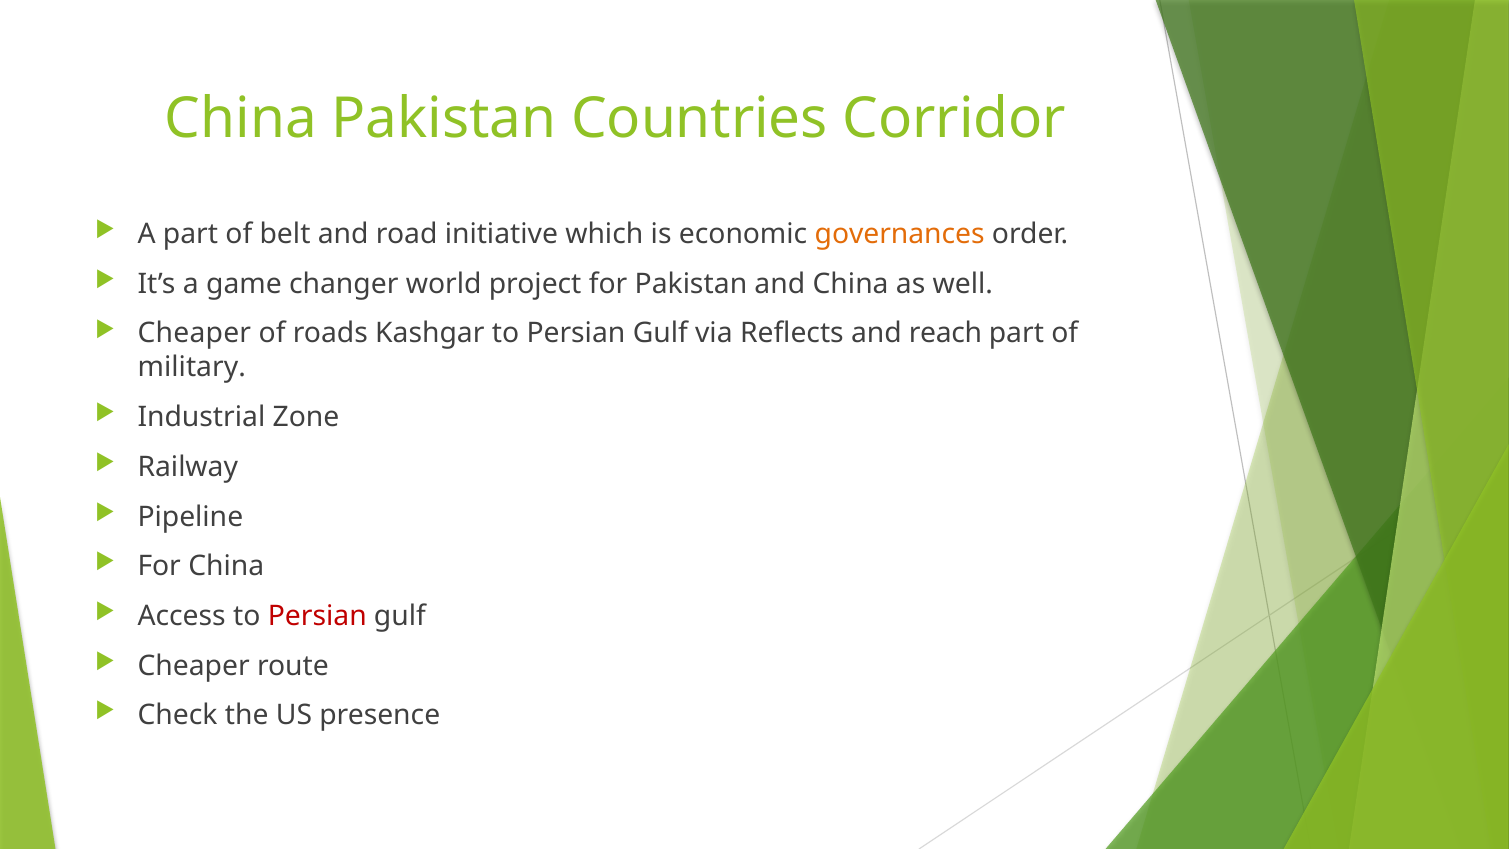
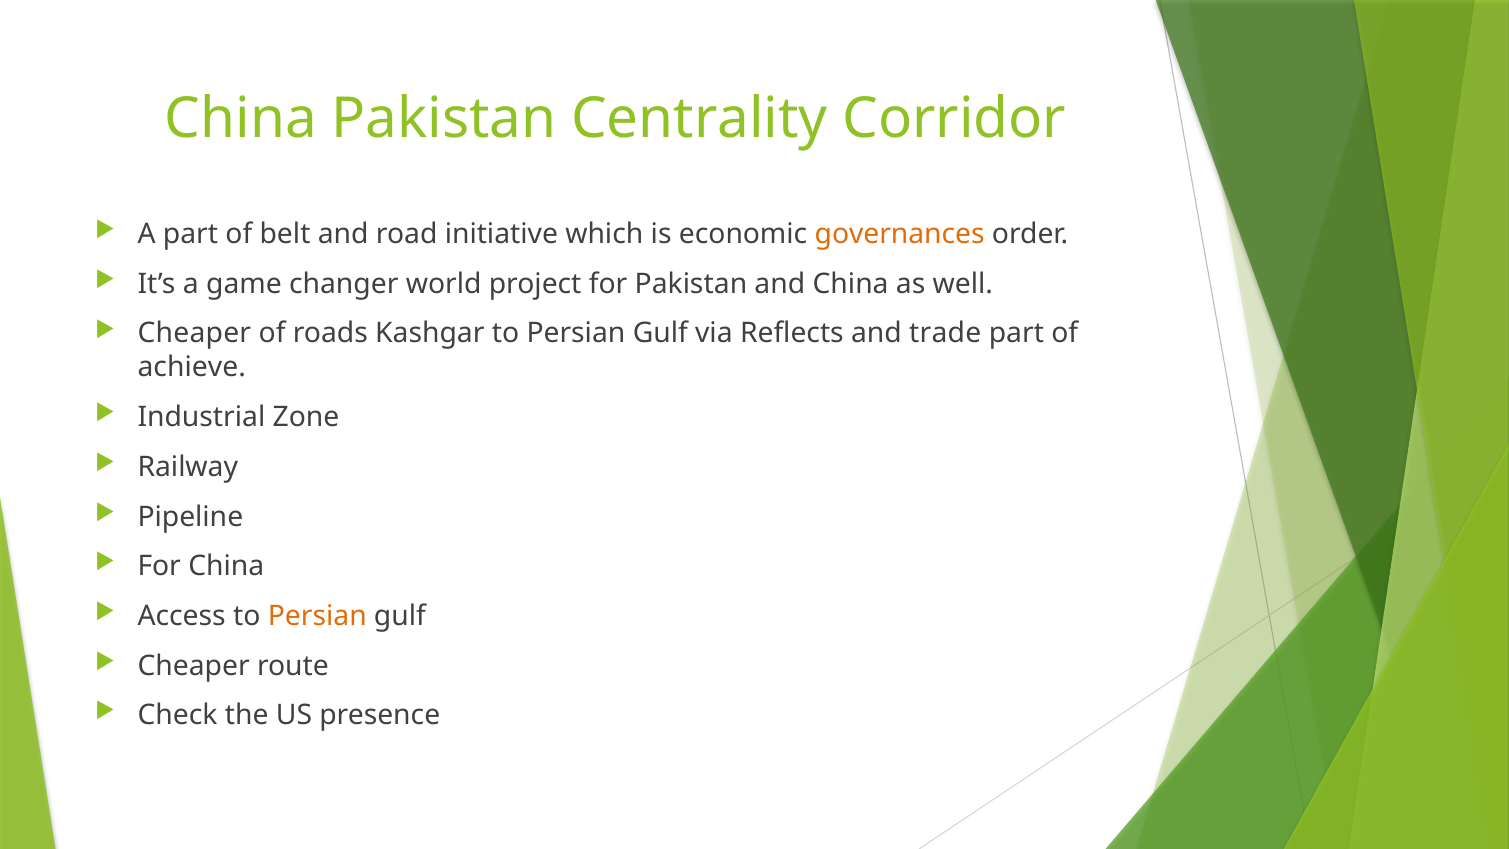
Countries: Countries -> Centrality (699, 119)
reach: reach -> trade (945, 334)
military: military -> achieve (192, 368)
Persian colour: red -> orange (317, 616)
